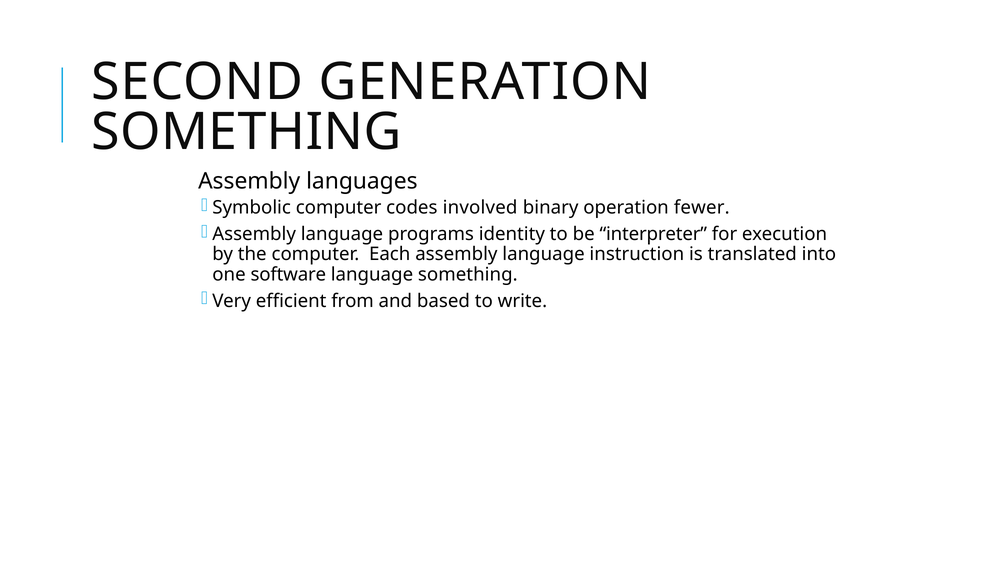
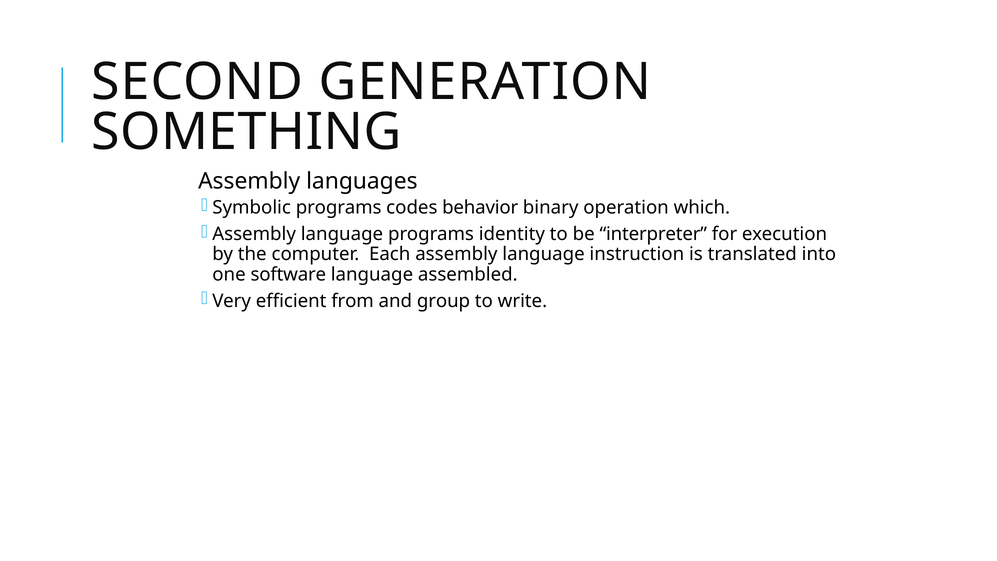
Symbolic computer: computer -> programs (339, 208)
involved: involved -> behavior (480, 208)
fewer: fewer -> which (702, 208)
language something: something -> assembled (468, 274)
based: based -> group (444, 301)
